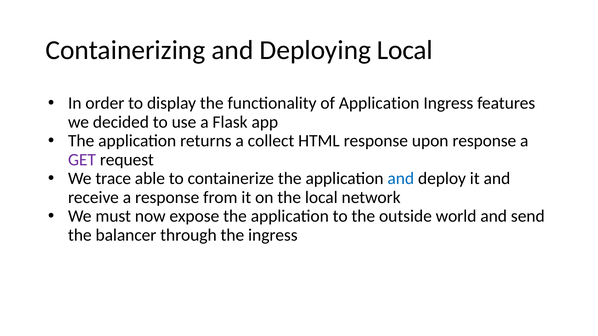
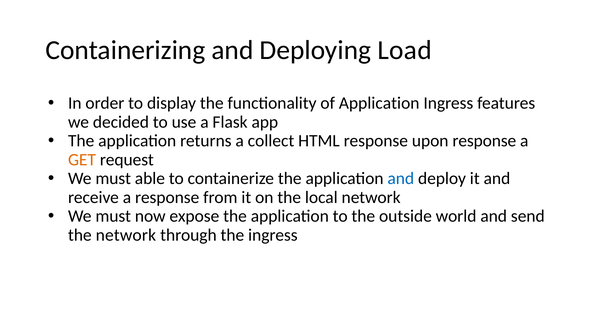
Deploying Local: Local -> Load (405, 50)
GET colour: purple -> orange (82, 160)
trace: trace -> must (113, 179)
the balancer: balancer -> network (126, 235)
